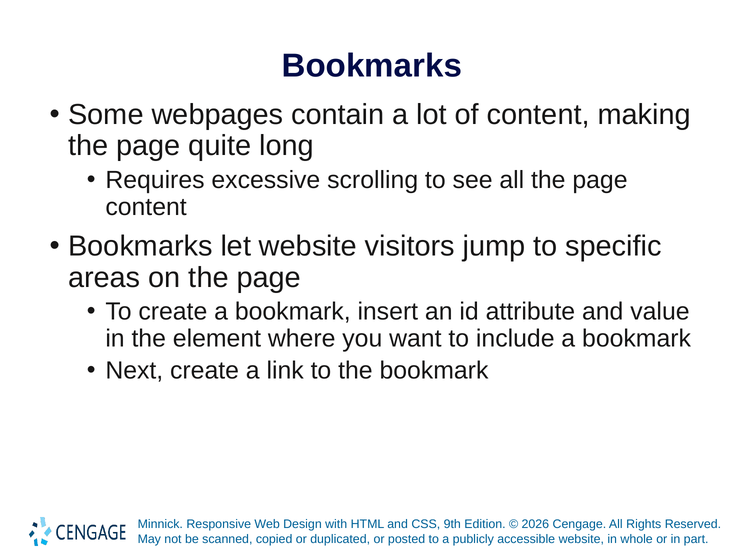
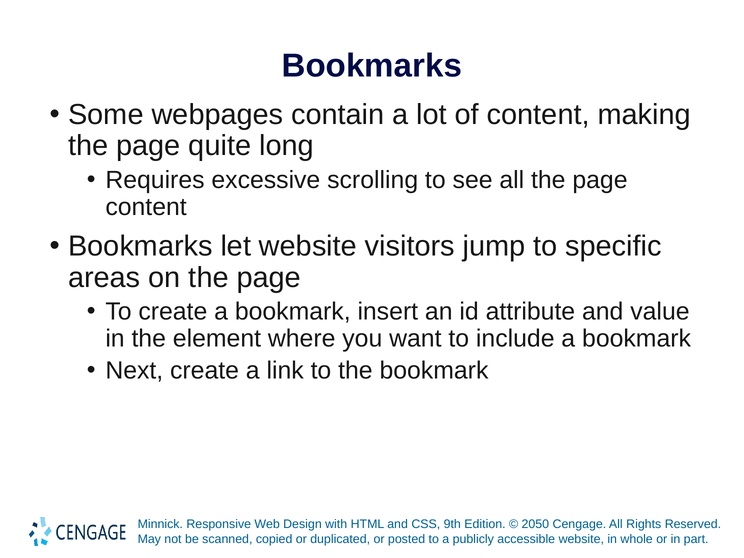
2026: 2026 -> 2050 (535, 524)
